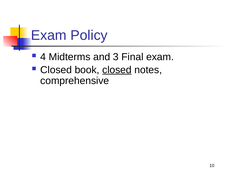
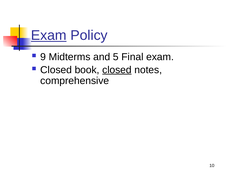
Exam underline: none -> present (49, 35)
4: 4 -> 9 (43, 57)
3: 3 -> 5 (116, 57)
